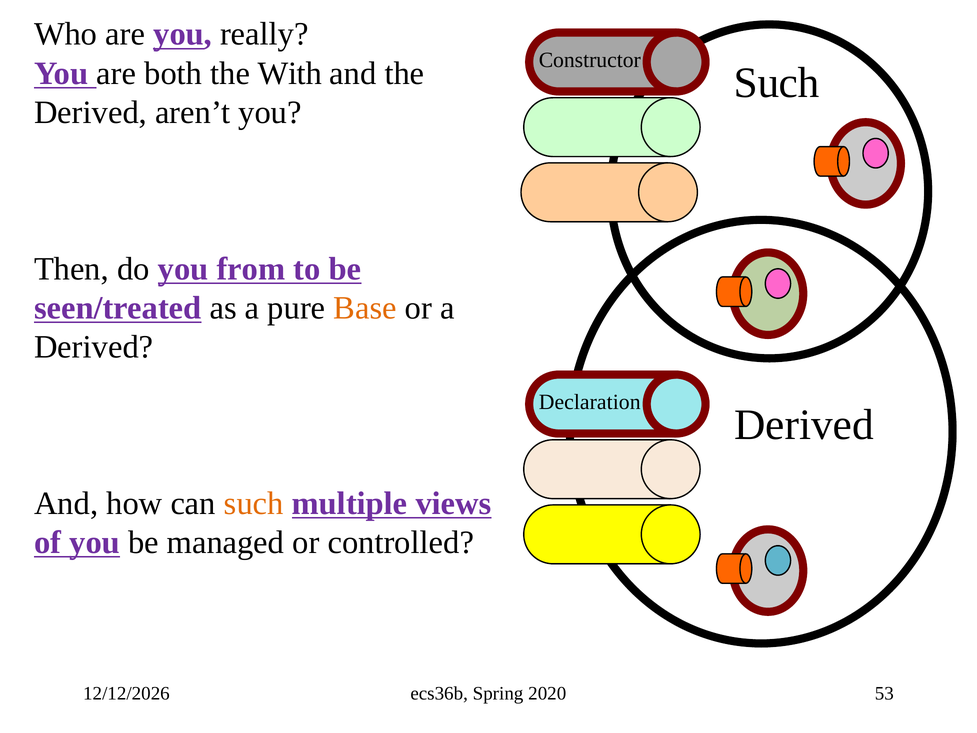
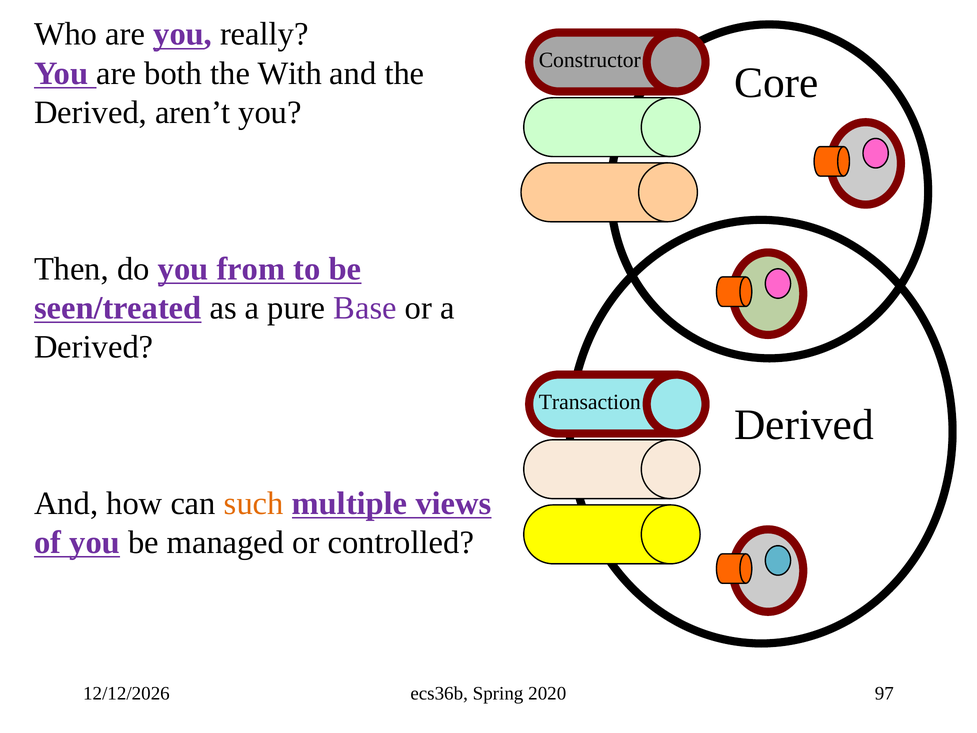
Such: Such -> Core (776, 83)
Base colour: orange -> purple (365, 308)
Declaration: Declaration -> Transaction (590, 402)
53: 53 -> 97 (884, 693)
